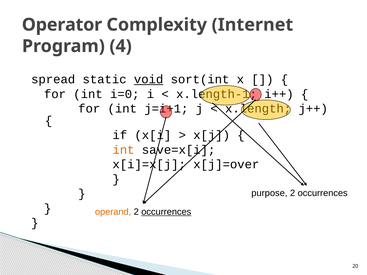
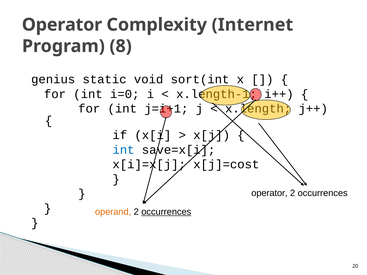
4: 4 -> 8 (121, 46)
spread: spread -> genius (53, 79)
void underline: present -> none (149, 79)
int colour: orange -> blue (123, 150)
x[j]=over: x[j]=over -> x[j]=cost (226, 165)
purpose: purpose -> operator (269, 193)
